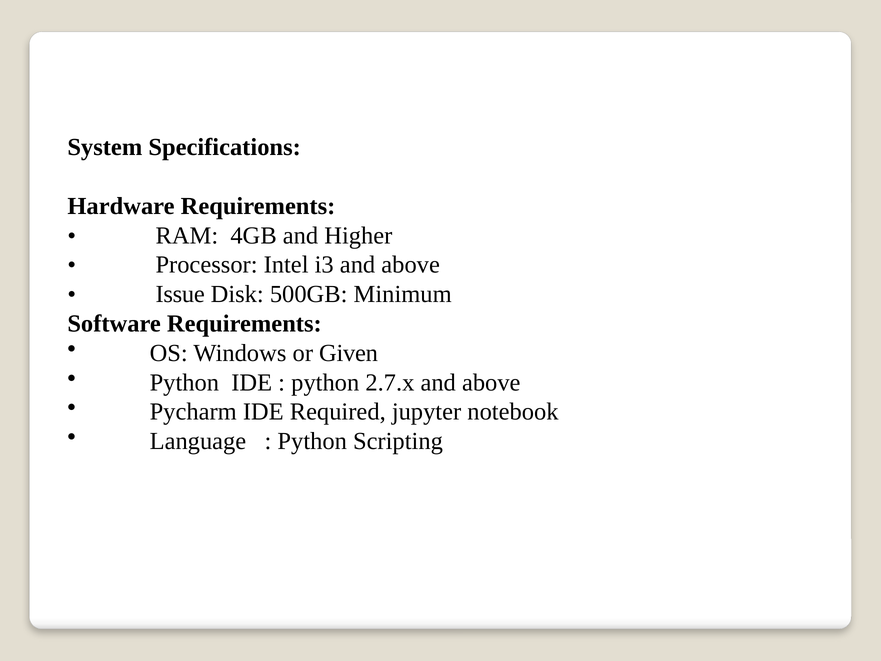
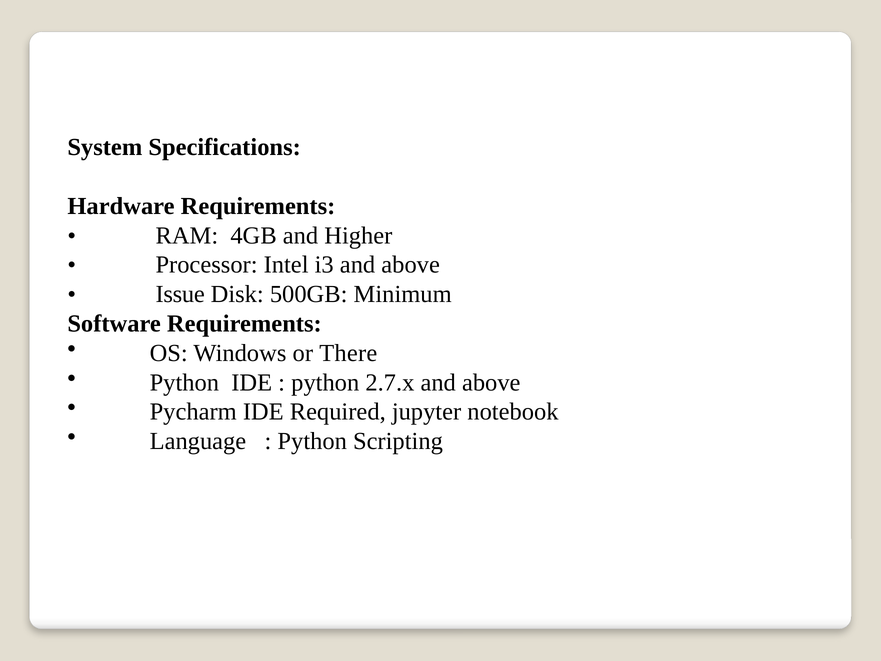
Given: Given -> There (348, 353)
